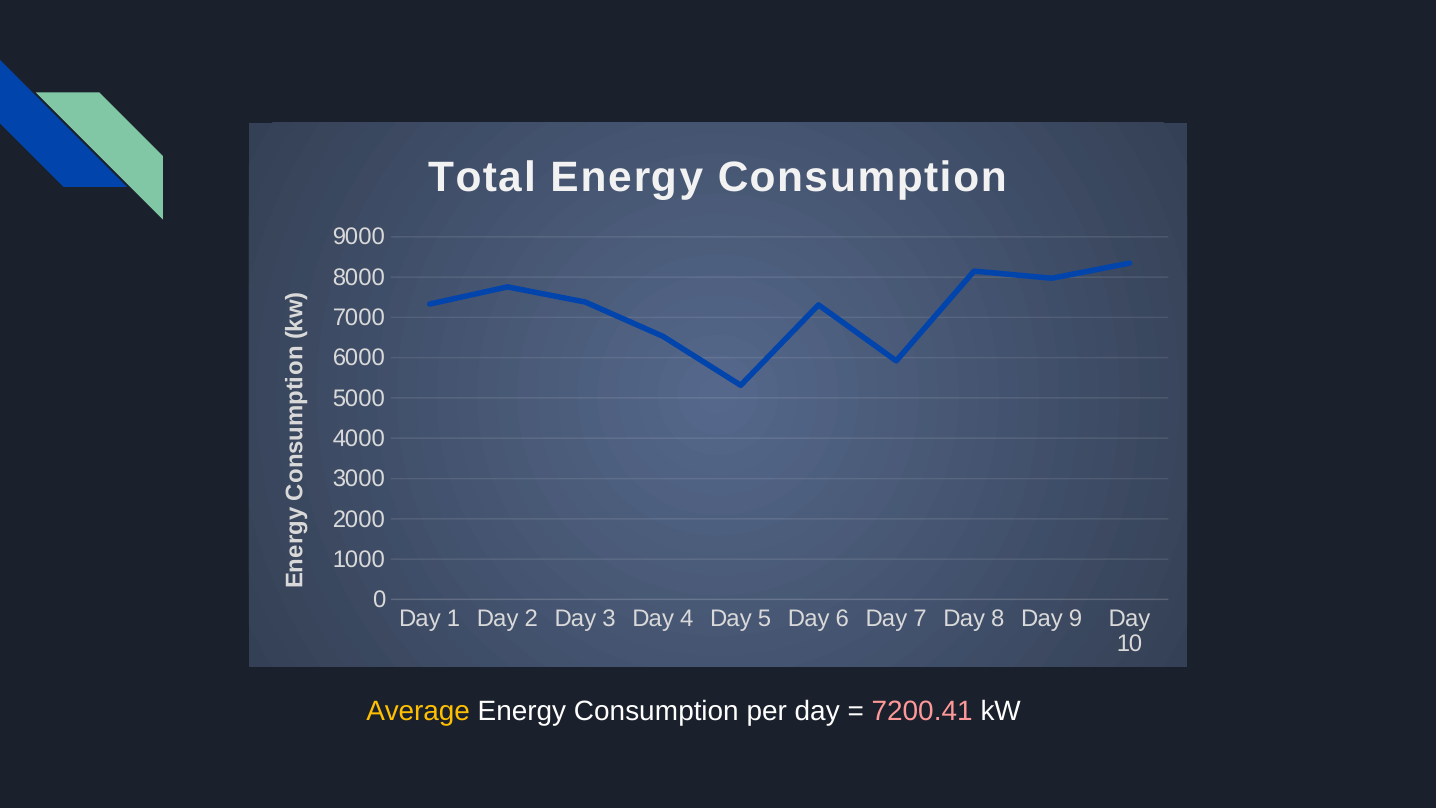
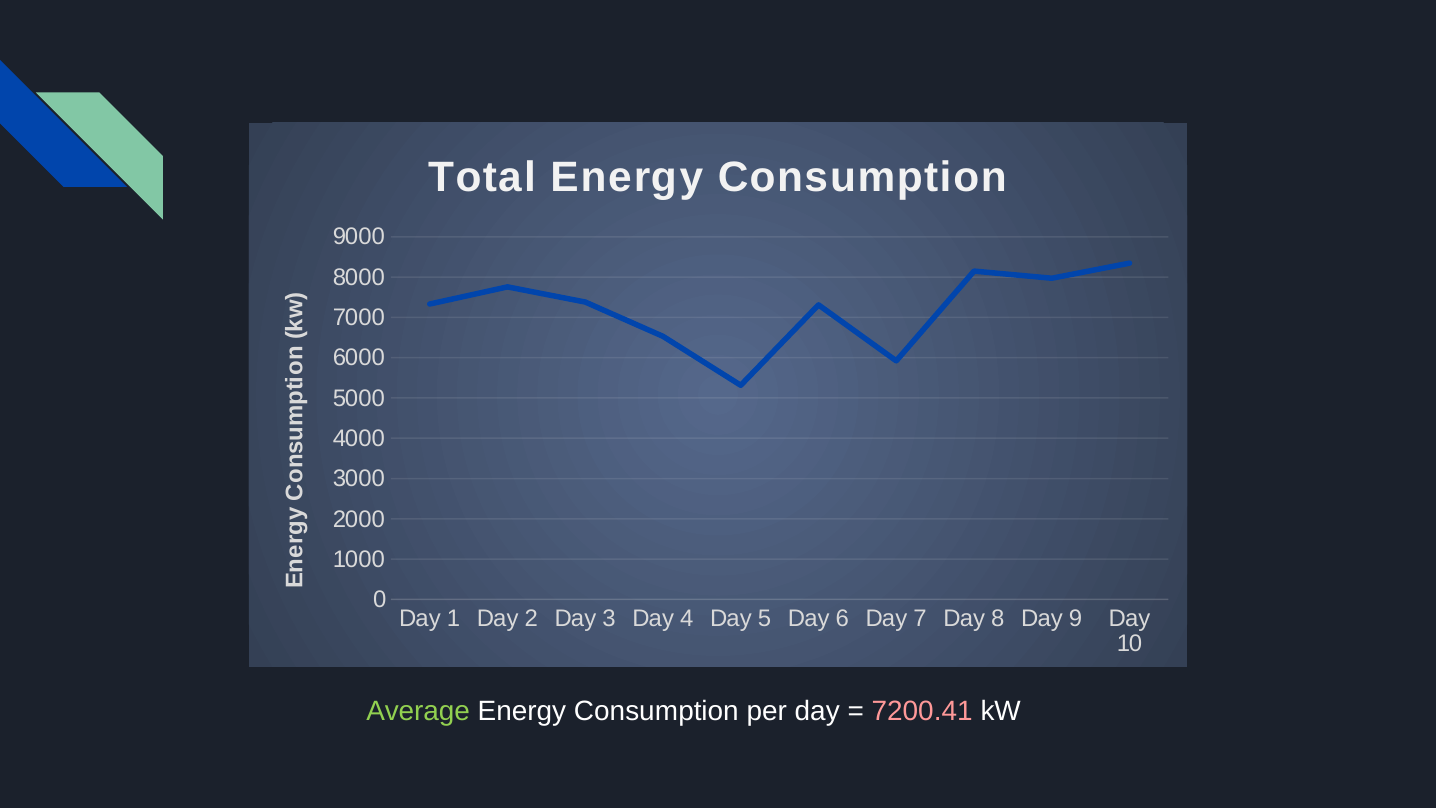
Average colour: yellow -> light green (418, 711)
